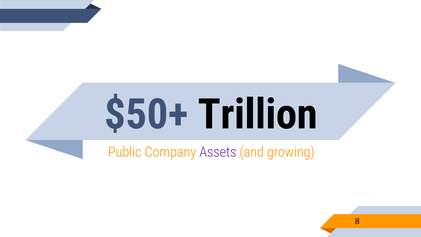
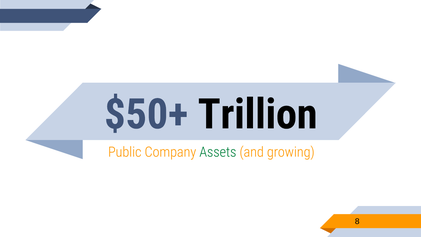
Assets colour: purple -> green (218, 152)
